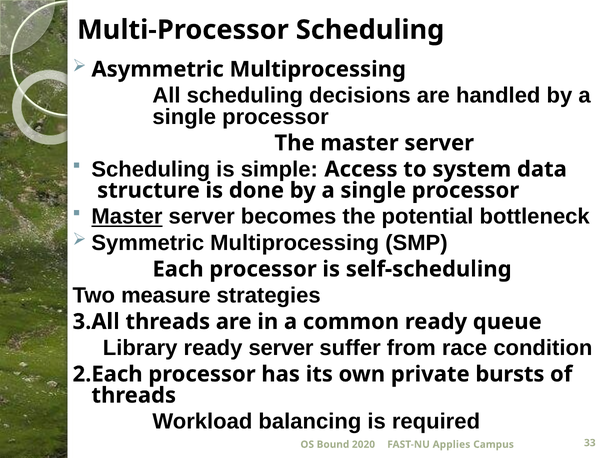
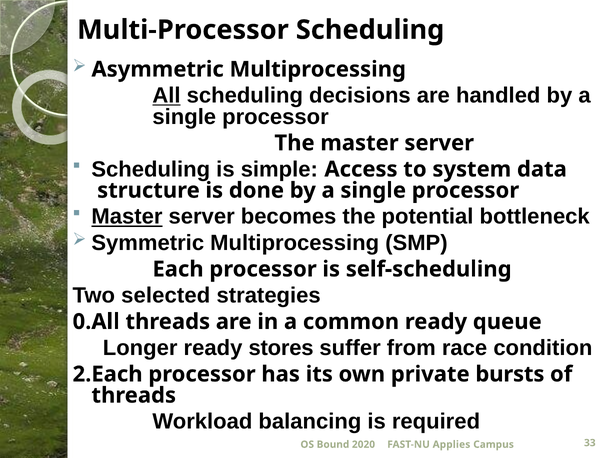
All underline: none -> present (167, 95)
measure: measure -> selected (166, 295)
3.All: 3.All -> 0.All (96, 321)
Library: Library -> Longer (140, 348)
ready server: server -> stores (281, 348)
